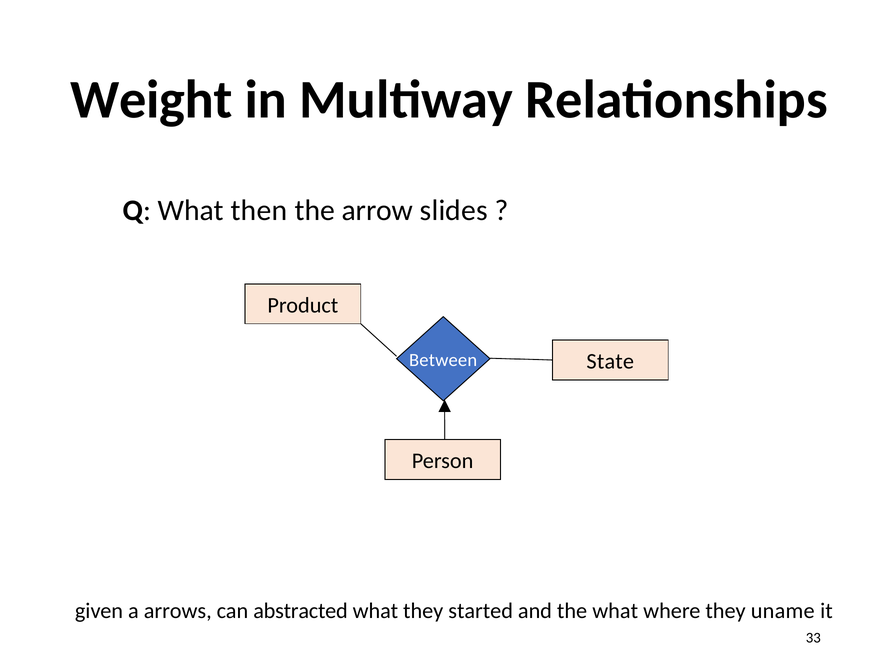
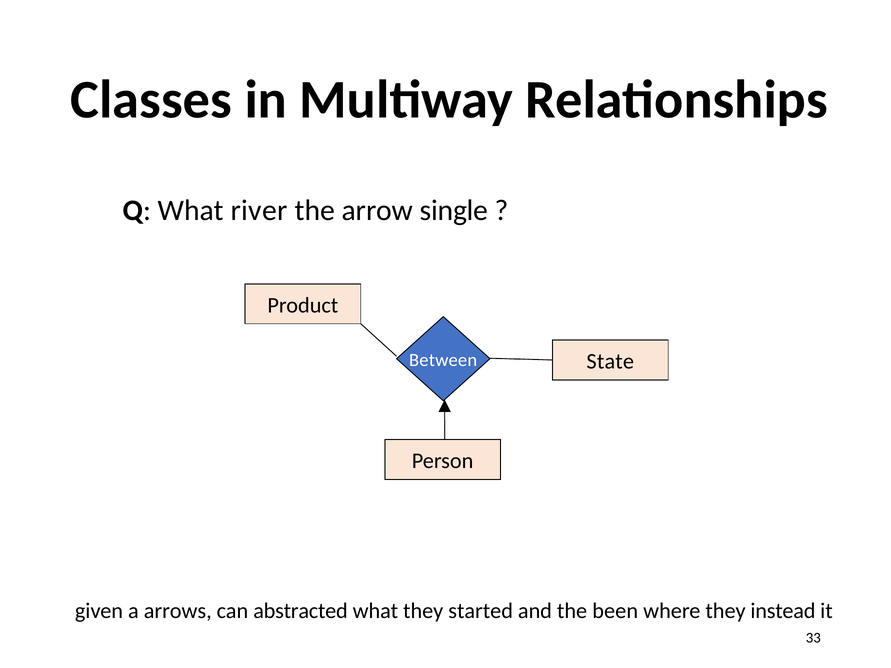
Weight: Weight -> Classes (151, 100)
then: then -> river (259, 211)
slides: slides -> single (454, 211)
the what: what -> been (615, 611)
uname: uname -> instead (783, 611)
